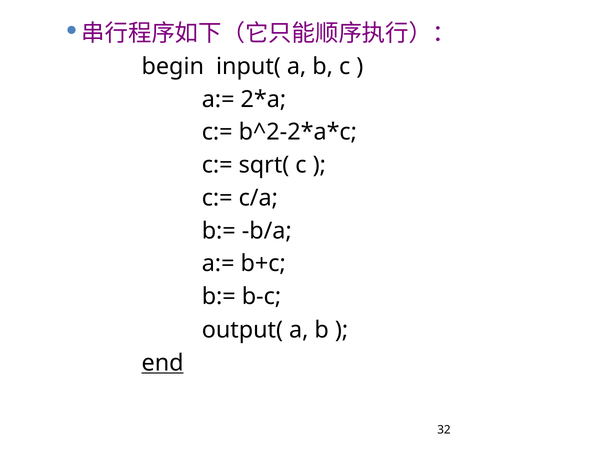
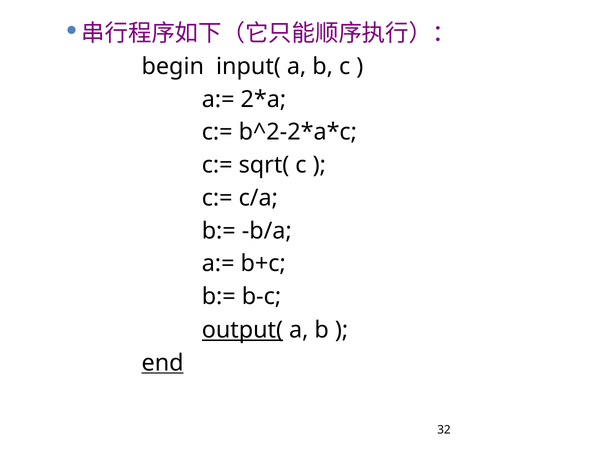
output( underline: none -> present (242, 330)
